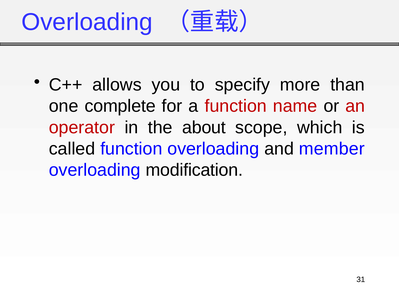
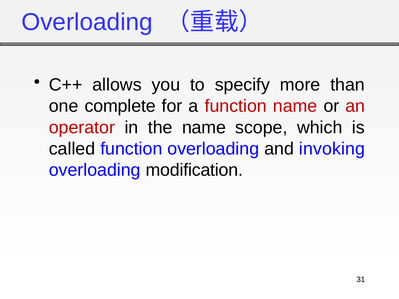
the about: about -> name (204, 128)
member: member -> invoking (332, 149)
